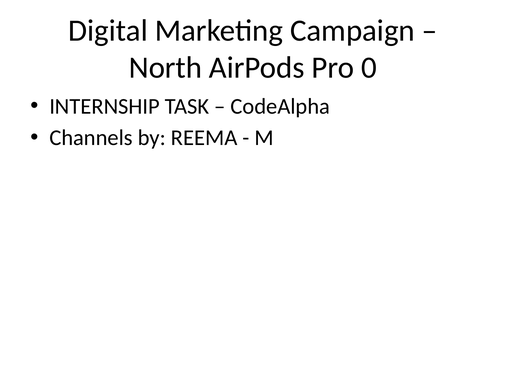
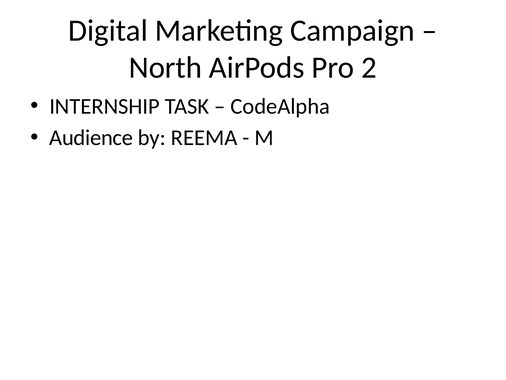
0: 0 -> 2 (369, 68)
Channels: Channels -> Audience (91, 138)
